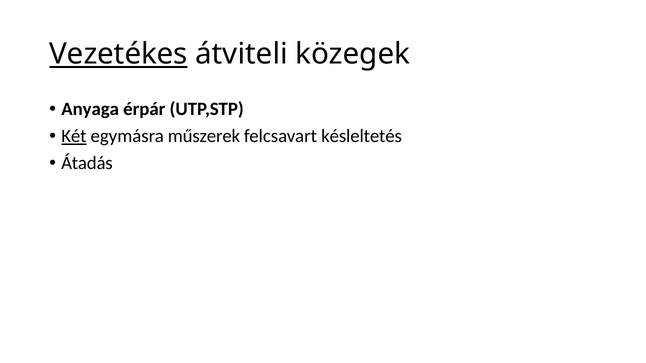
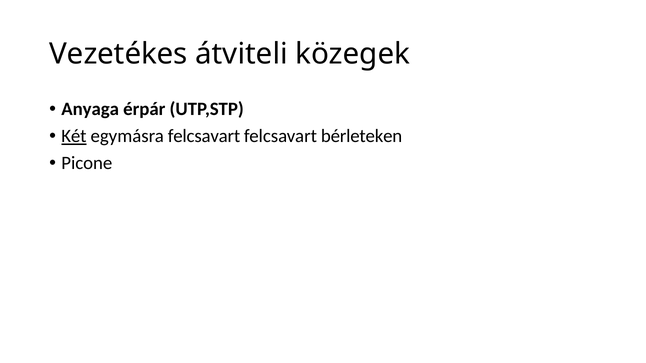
Vezetékes underline: present -> none (118, 54)
egymásra műszerek: műszerek -> felcsavart (204, 136)
késleltetés: késleltetés -> bérleteken (362, 136)
Átadás: Átadás -> Picone (87, 163)
